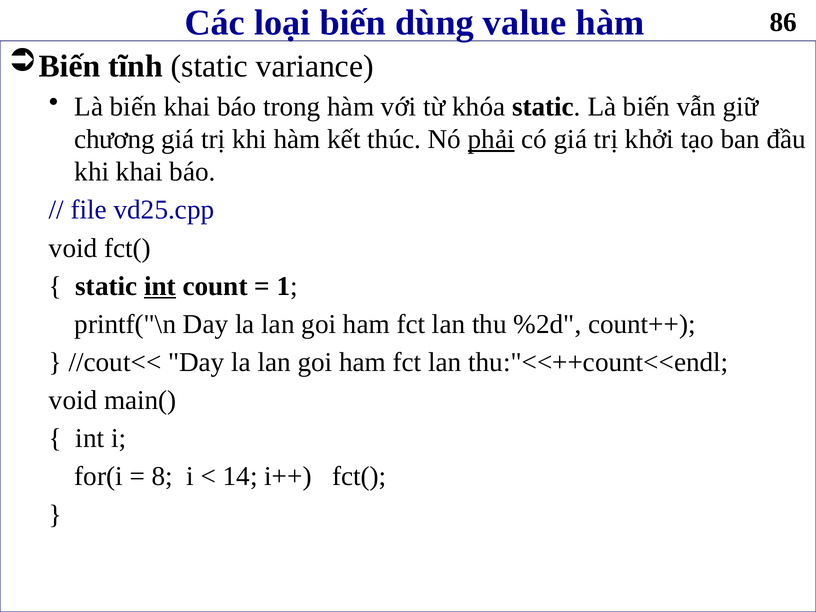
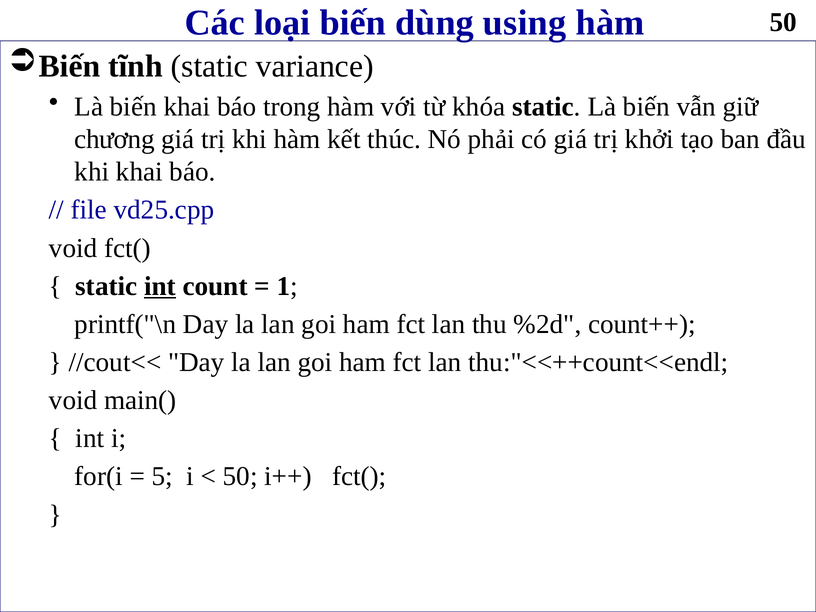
value: value -> using (525, 23)
hàm 86: 86 -> 50 (783, 22)
phải underline: present -> none (491, 139)
8: 8 -> 5 (162, 476)
14: 14 -> 50 (240, 476)
